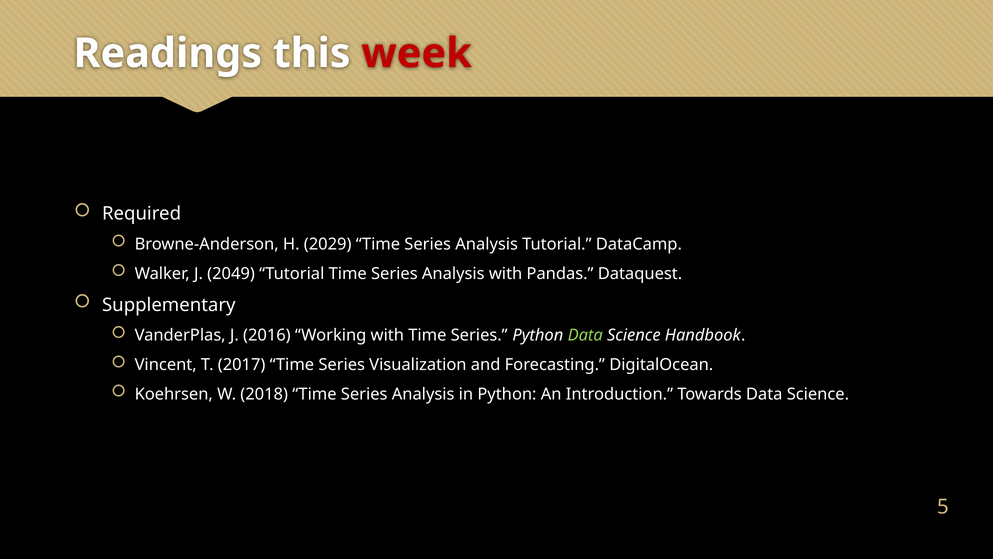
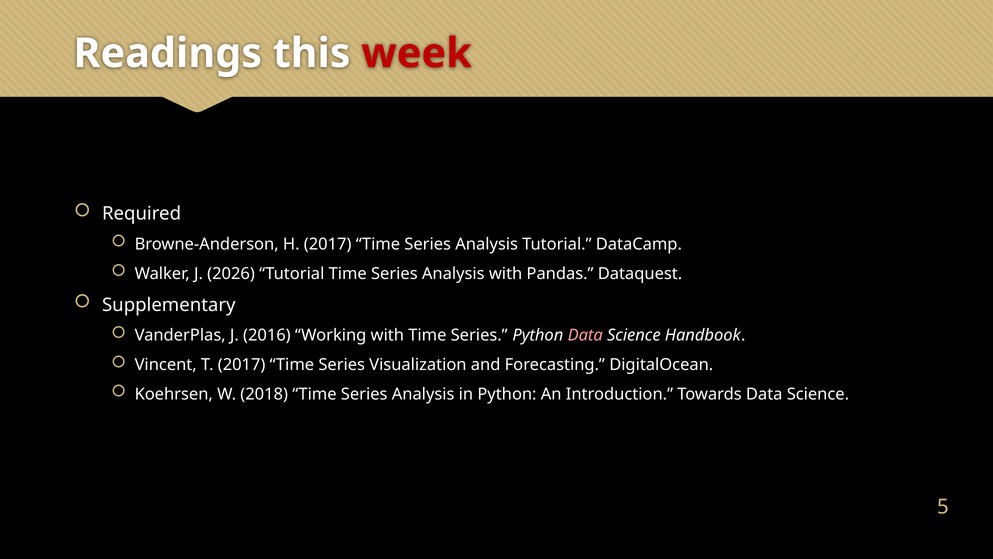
H 2029: 2029 -> 2017 (328, 244)
2049: 2049 -> 2026 (231, 273)
Data colour: light green -> pink (585, 335)
